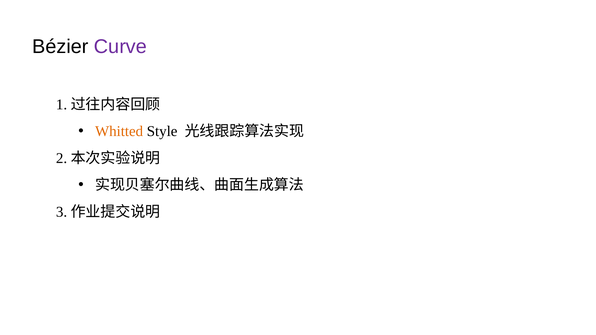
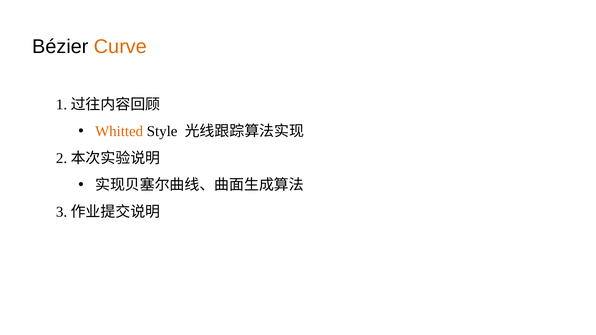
Curve colour: purple -> orange (120, 47)
